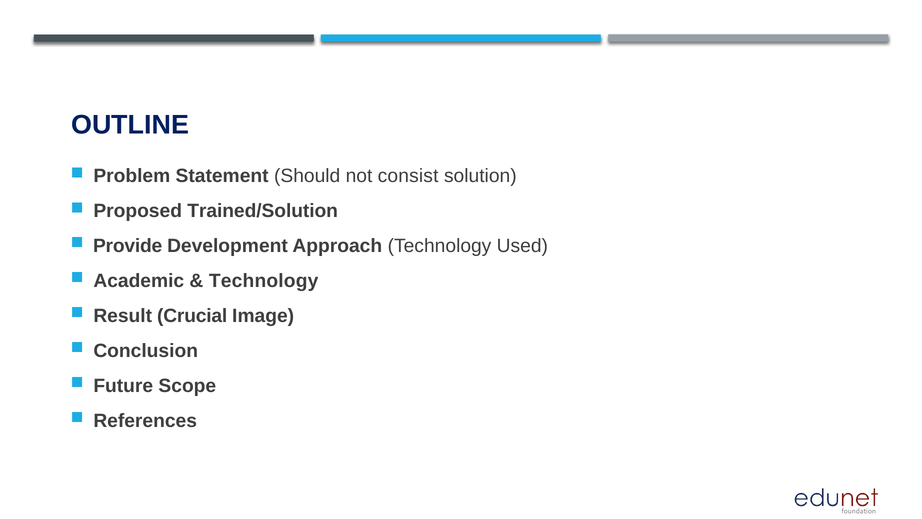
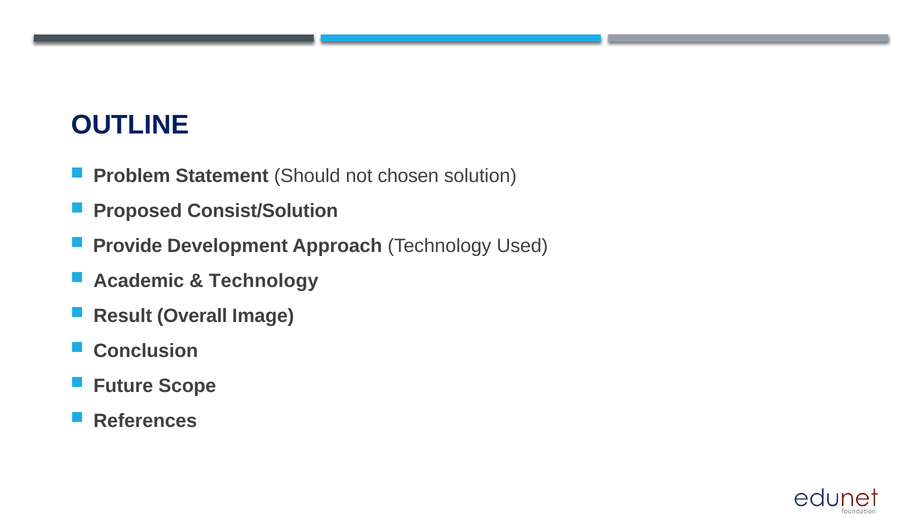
consist: consist -> chosen (408, 176)
Trained/Solution: Trained/Solution -> Consist/Solution (263, 211)
Crucial: Crucial -> Overall (192, 316)
